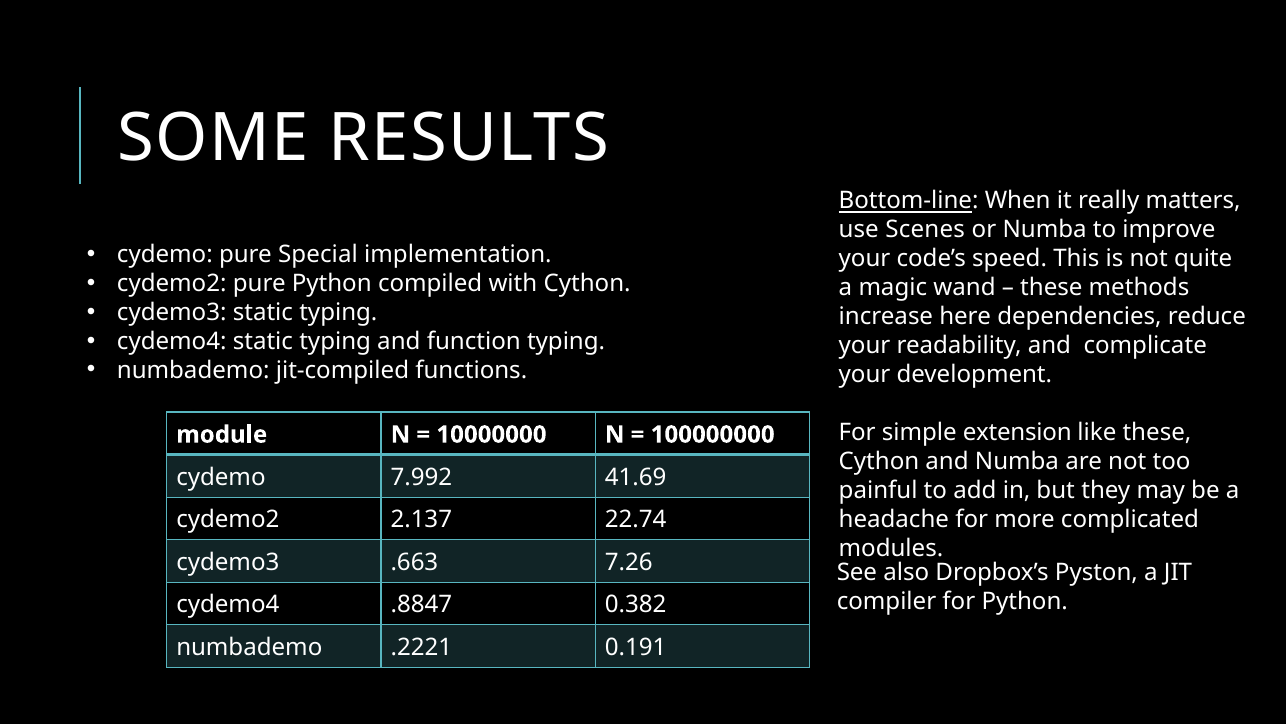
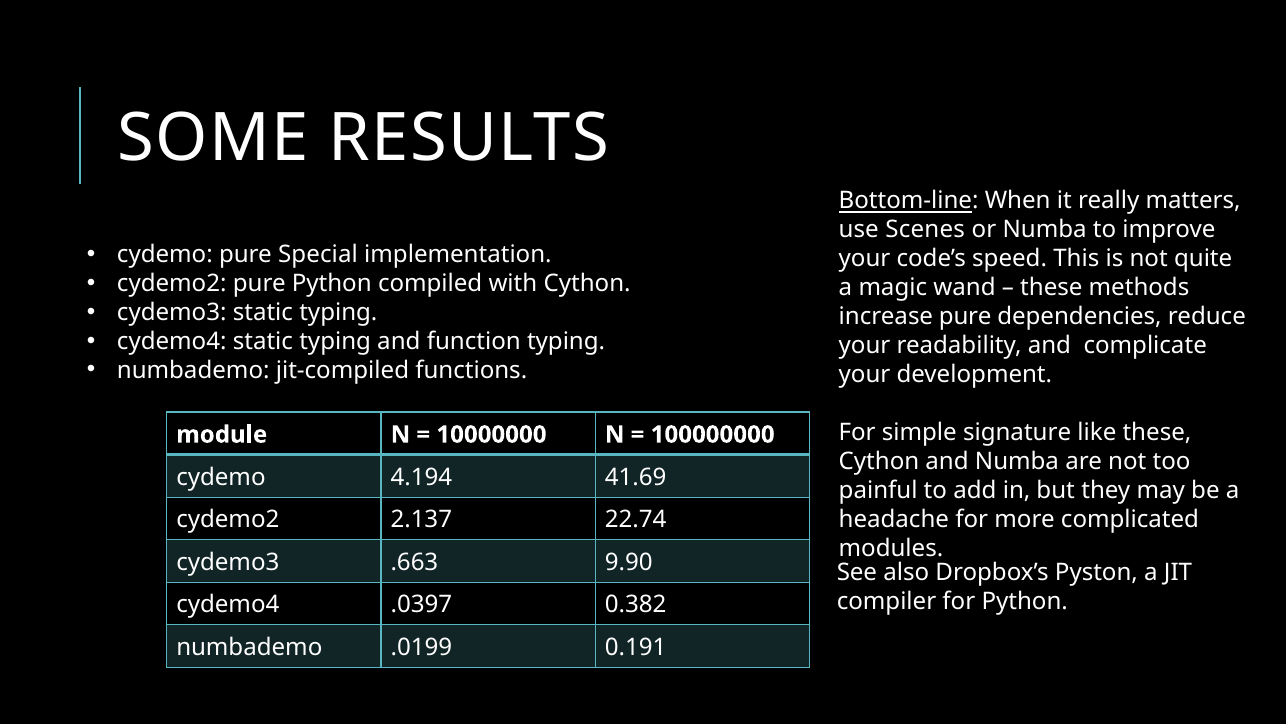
increase here: here -> pure (965, 317)
extension: extension -> signature (1017, 432)
7.992: 7.992 -> 4.194 (421, 477)
7.26: 7.26 -> 9.90 (629, 562)
.8847: .8847 -> .0397 (421, 604)
.2221: .2221 -> .0199 (421, 647)
